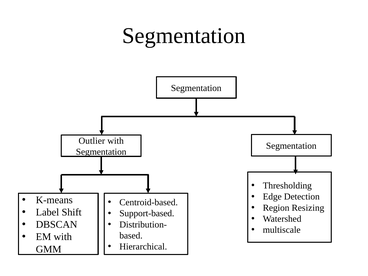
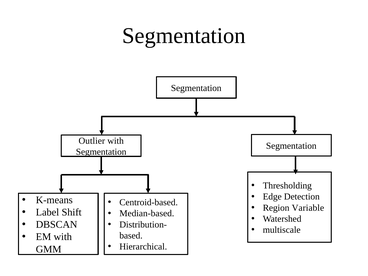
Resizing: Resizing -> Variable (308, 208)
Support-based: Support-based -> Median-based (147, 213)
